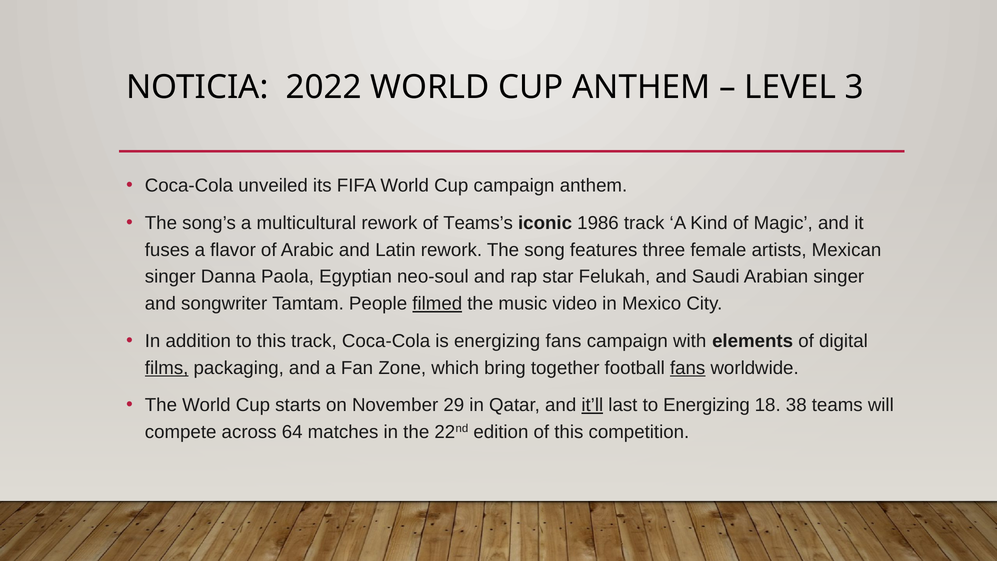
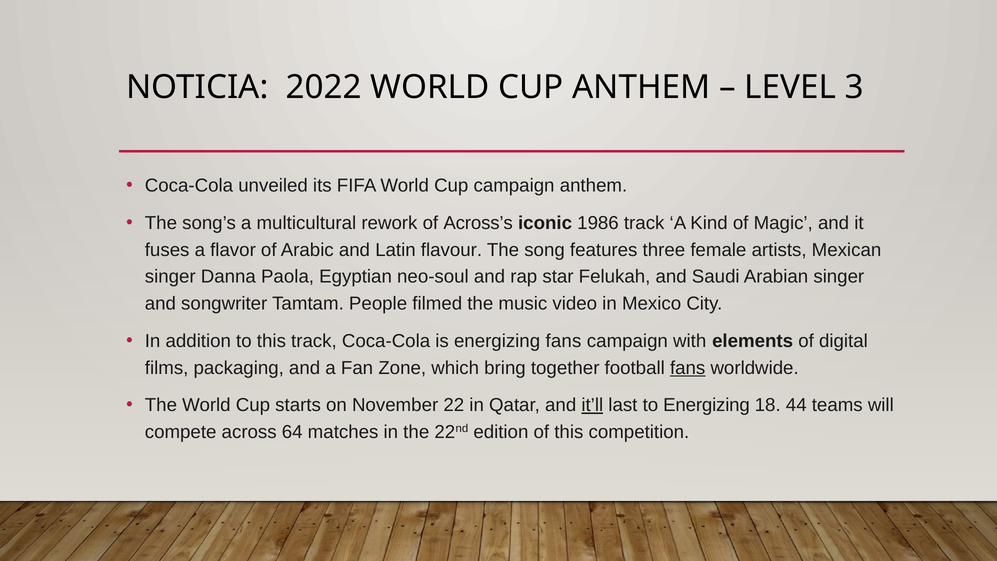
Teams’s: Teams’s -> Across’s (478, 223)
Latin rework: rework -> flavour (451, 250)
filmed underline: present -> none (437, 304)
films underline: present -> none (167, 368)
29: 29 -> 22 (454, 405)
38: 38 -> 44 (796, 405)
